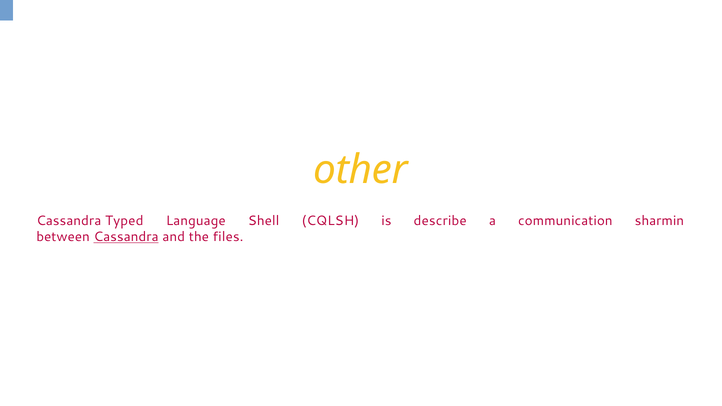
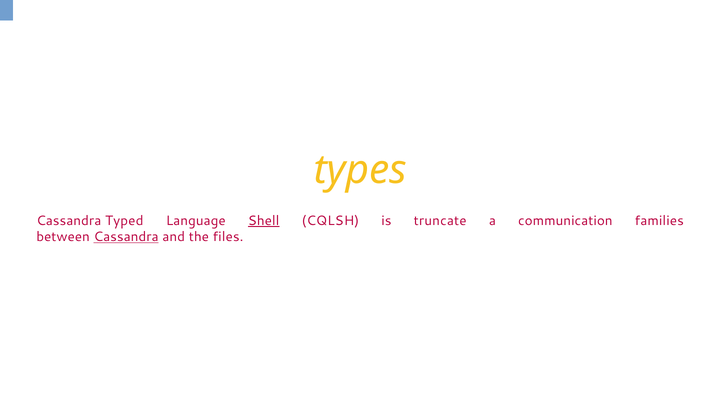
other: other -> types (360, 170)
Shell underline: none -> present (264, 221)
describe: describe -> truncate (440, 221)
sharmin: sharmin -> families (659, 221)
